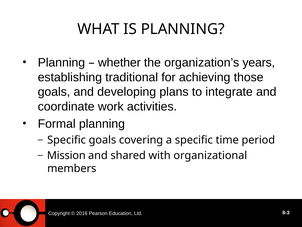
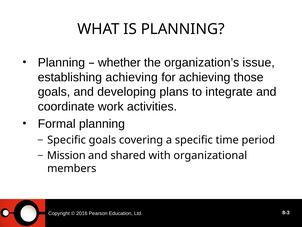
years: years -> issue (259, 63)
establishing traditional: traditional -> achieving (132, 77)
